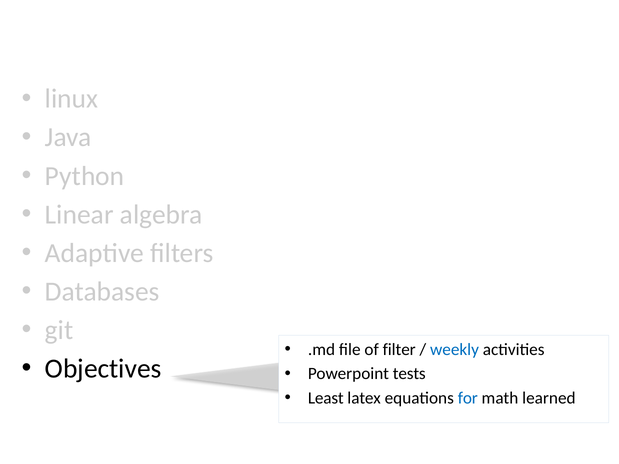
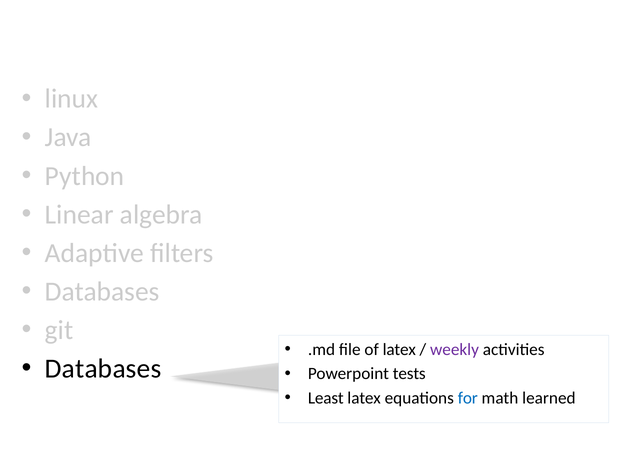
of filter: filter -> latex (399, 350)
weekly colour: blue -> purple (455, 350)
Objectives: Objectives -> Databases (103, 369)
